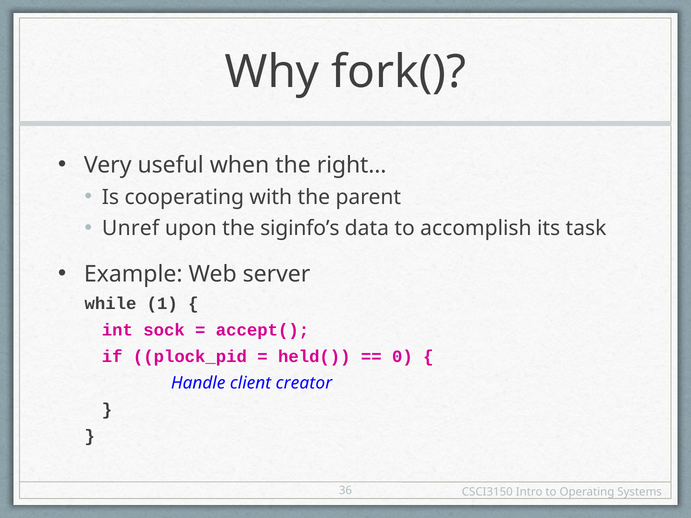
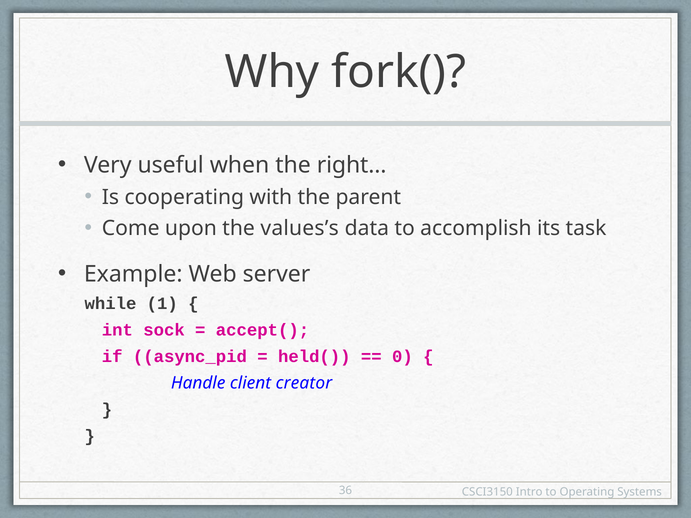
Unref: Unref -> Come (131, 228)
siginfo’s: siginfo’s -> values’s (300, 228)
plock_pid: plock_pid -> async_pid (190, 357)
